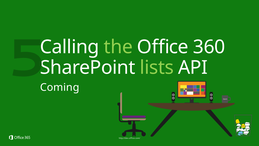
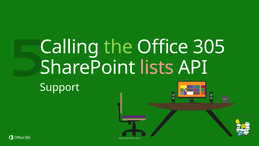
360: 360 -> 305 (209, 47)
lists colour: light green -> pink (157, 67)
Coming: Coming -> Support (60, 87)
